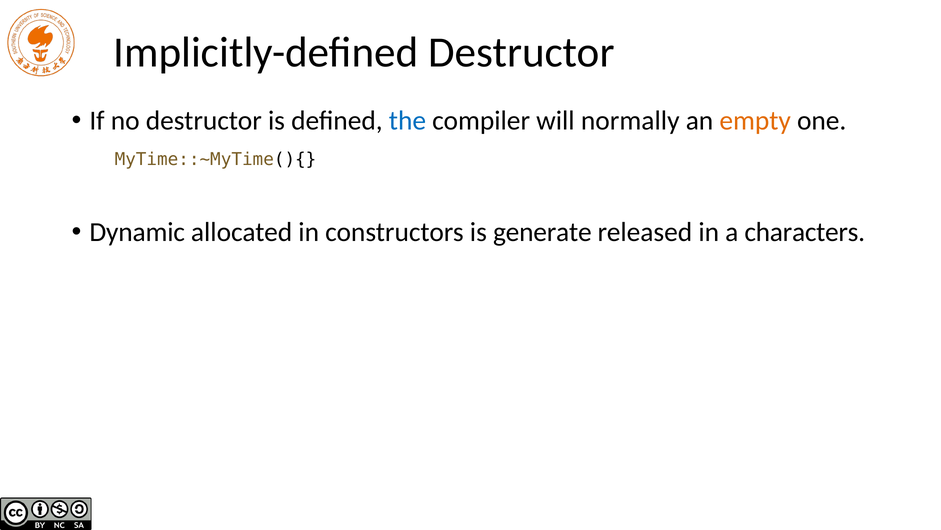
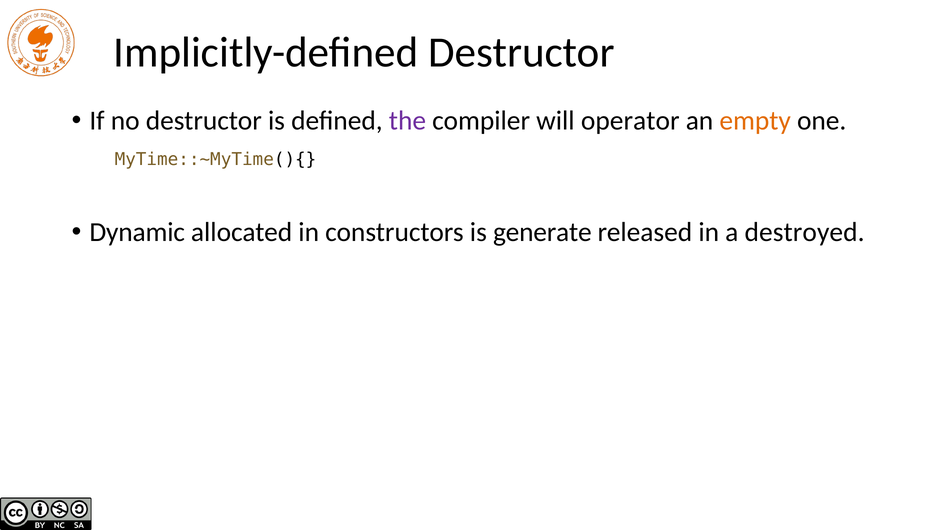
the colour: blue -> purple (407, 121)
normally: normally -> operator (630, 121)
characters: characters -> destroyed (805, 232)
